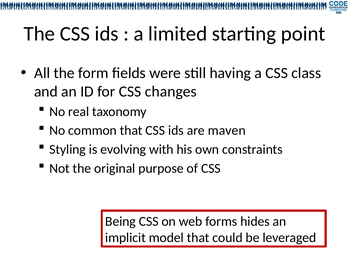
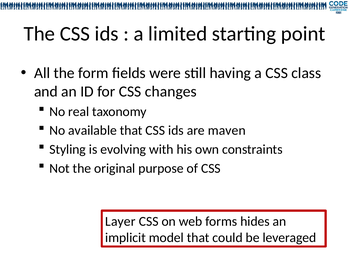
common: common -> available (93, 131)
Being: Being -> Layer (120, 222)
